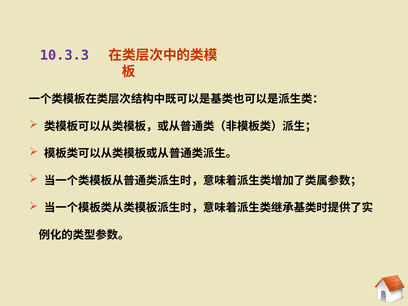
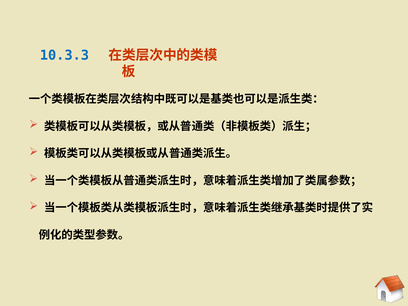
10.3.3 colour: purple -> blue (64, 55)
